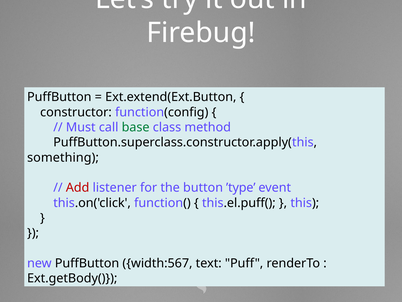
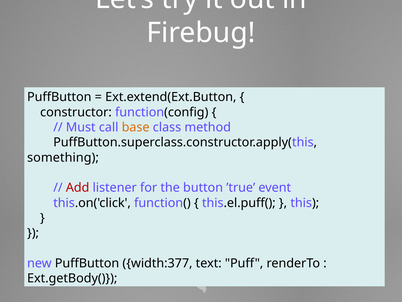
base colour: green -> orange (136, 127)
’type: ’type -> ’true (241, 187)
width:567: width:567 -> width:377 (157, 263)
